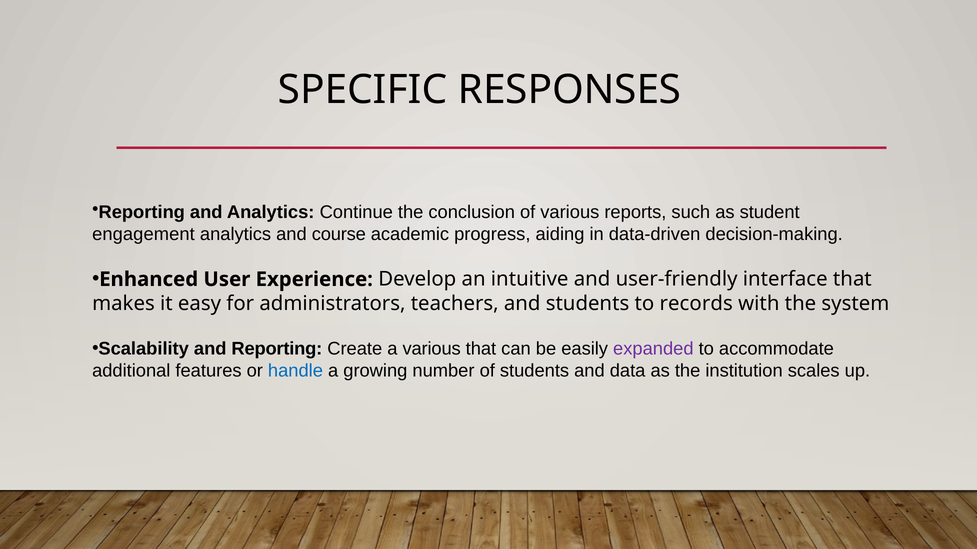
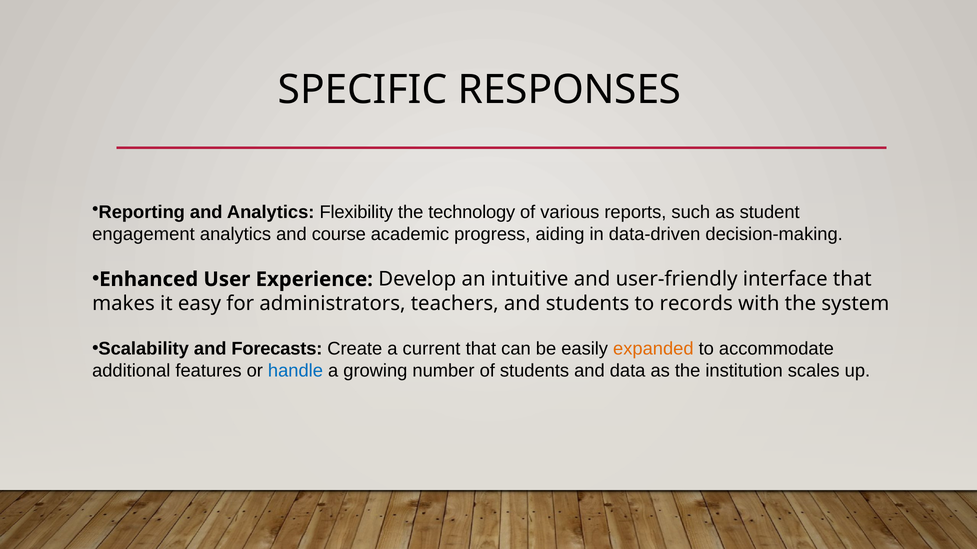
Continue: Continue -> Flexibility (356, 212)
conclusion: conclusion -> technology (472, 212)
and Reporting: Reporting -> Forecasts (277, 349)
a various: various -> current (431, 349)
expanded colour: purple -> orange (653, 349)
